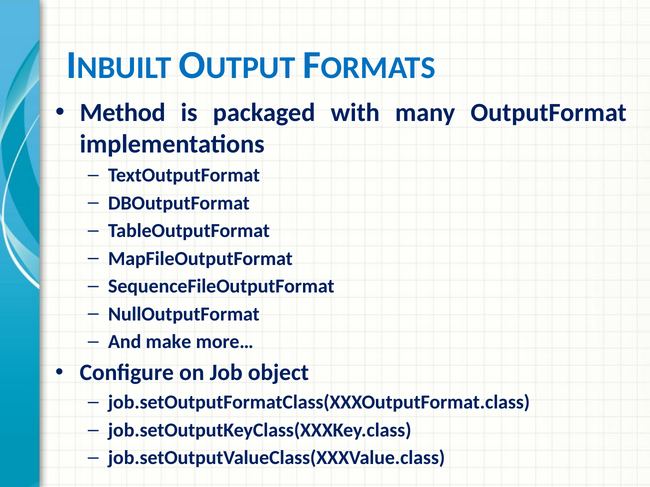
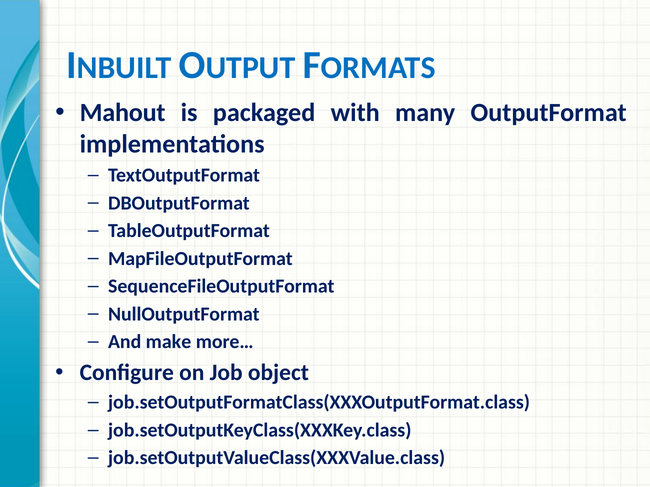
Method: Method -> Mahout (123, 113)
